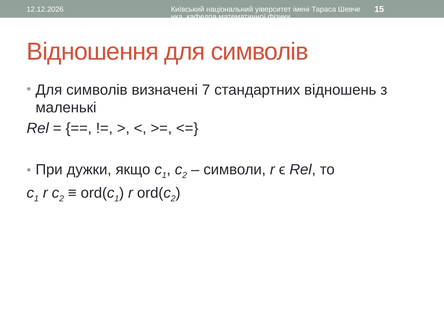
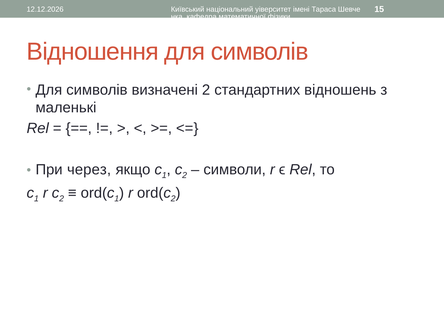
визначені 7: 7 -> 2 (206, 90)
дужки: дужки -> через (89, 170)
